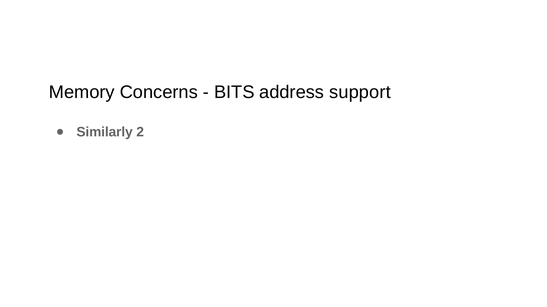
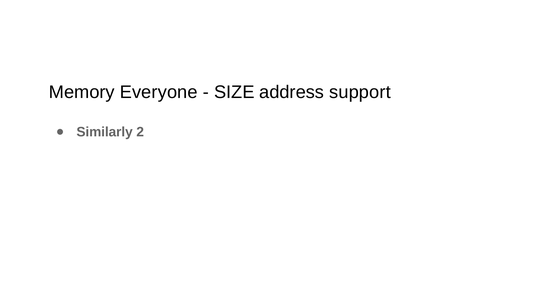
Concerns: Concerns -> Everyone (159, 92)
BITS: BITS -> SIZE (234, 92)
